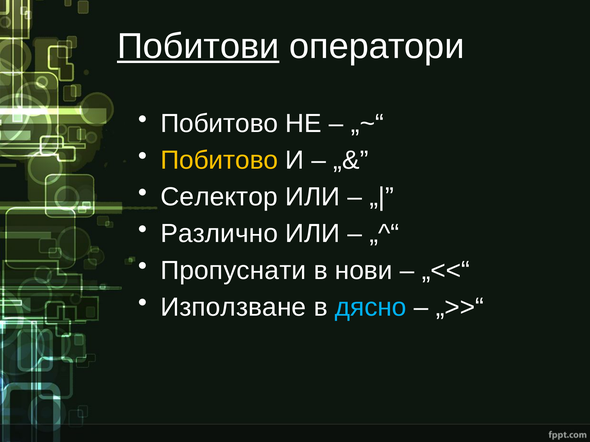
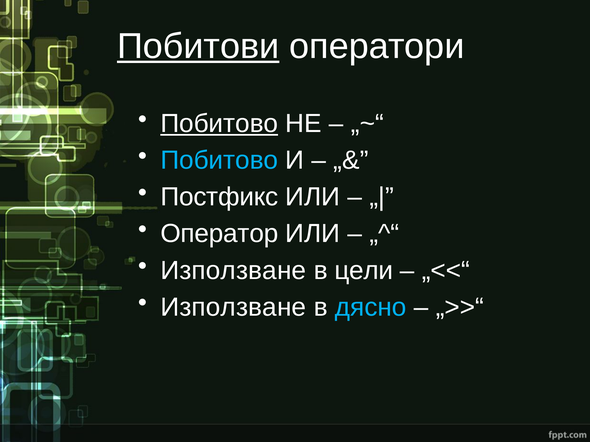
Побитово underline: none -> present (219, 124)
Побитово colour: yellow -> light blue (219, 160)
Селектор: Селектор -> Постфикс (219, 197)
Различно: Различно -> Оператор (219, 234)
Пропуснати: Пропуснати -> Използване (233, 271)
нови: нови -> цели (364, 271)
